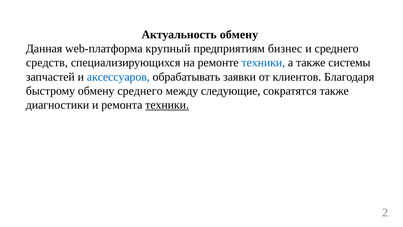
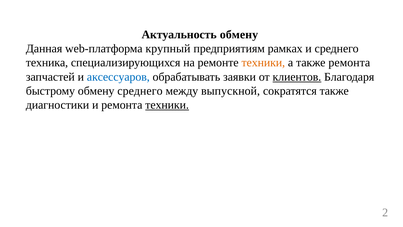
бизнес: бизнес -> рамках (285, 49)
средств: средств -> техника (47, 63)
техники colour: blue -> orange (263, 63)
также системы: системы -> ремонта (349, 63)
клиентов underline: none -> present (297, 77)
следующие: следующие -> выпускной (231, 91)
